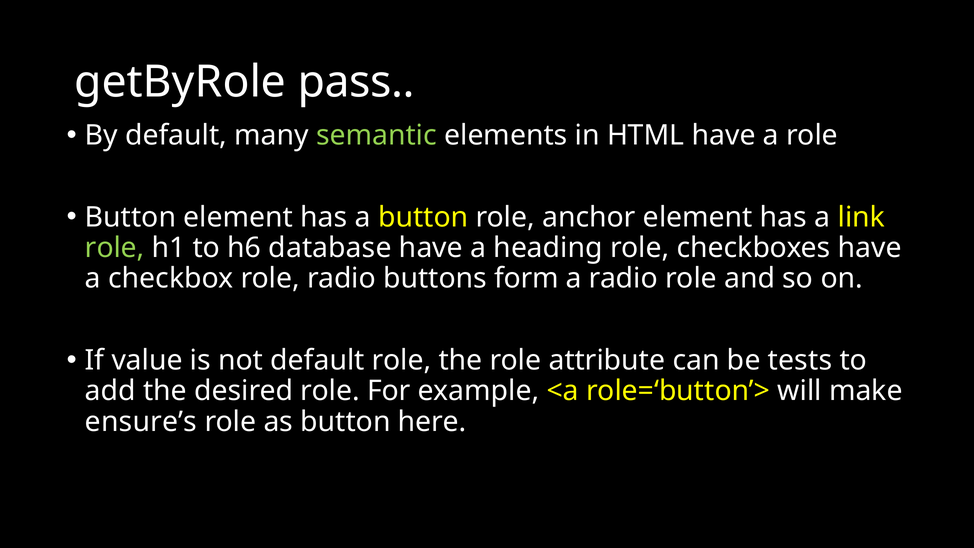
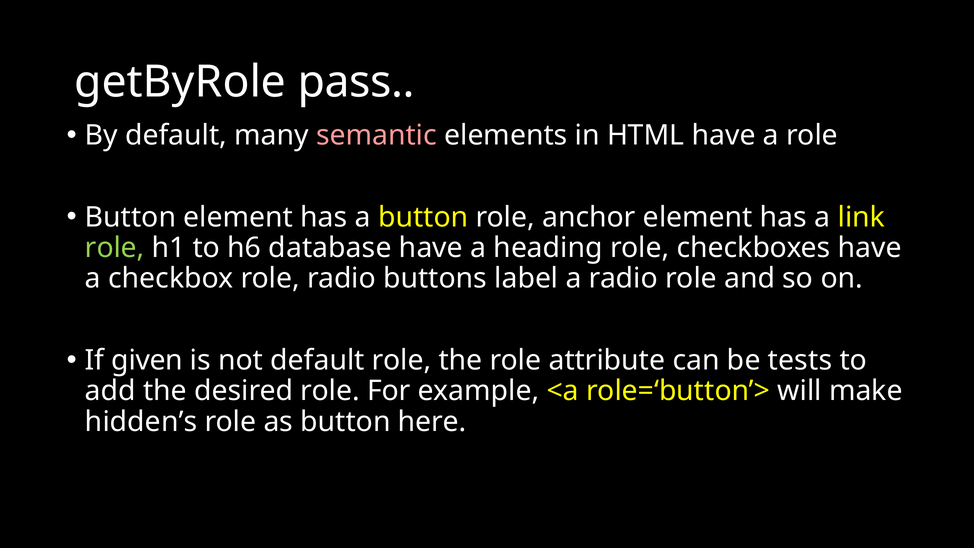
semantic colour: light green -> pink (377, 135)
form: form -> label (526, 279)
value: value -> given (147, 360)
ensure’s: ensure’s -> hidden’s (141, 422)
